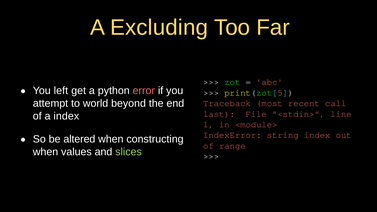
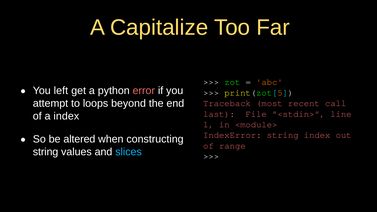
Excluding: Excluding -> Capitalize (159, 28)
world: world -> loops (96, 103)
when: when -> string (46, 152)
slices colour: light green -> light blue (129, 152)
